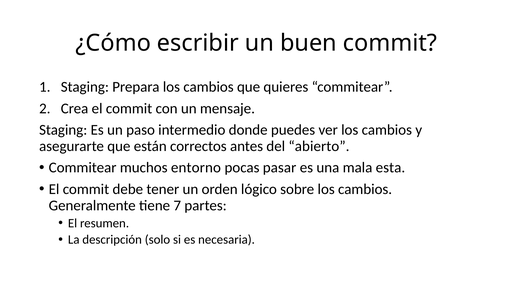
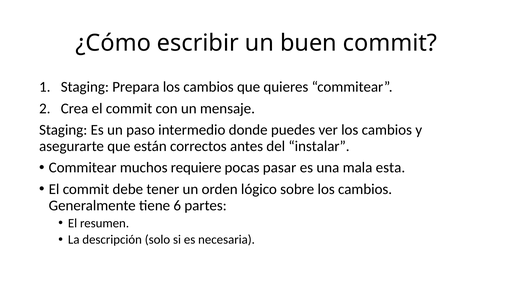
abierto: abierto -> instalar (319, 146)
entorno: entorno -> requiere (196, 167)
7: 7 -> 6 (177, 205)
